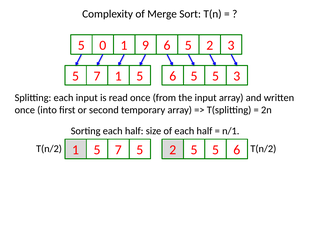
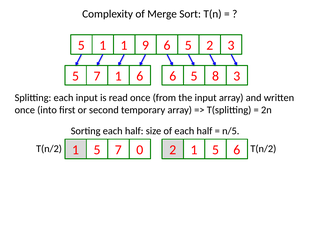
5 0: 0 -> 1 (103, 45)
7 1 5: 5 -> 6 (140, 76)
6 5 5: 5 -> 8 (216, 76)
n/1: n/1 -> n/5 (231, 131)
7 5: 5 -> 0 (140, 150)
2 5: 5 -> 1 (194, 150)
